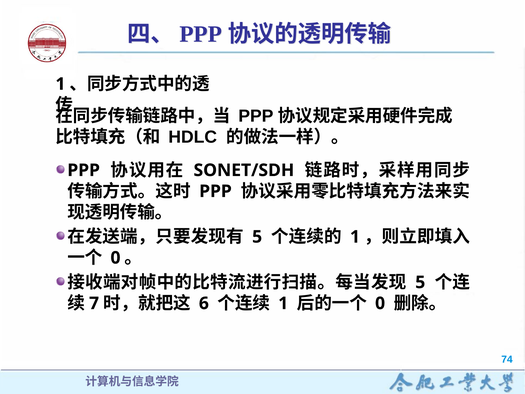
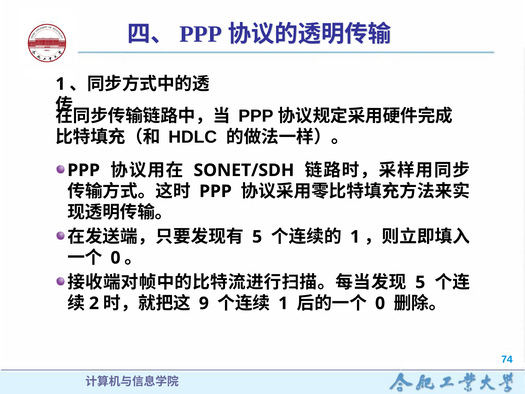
7: 7 -> 2 (94, 303)
6: 6 -> 9 (204, 303)
